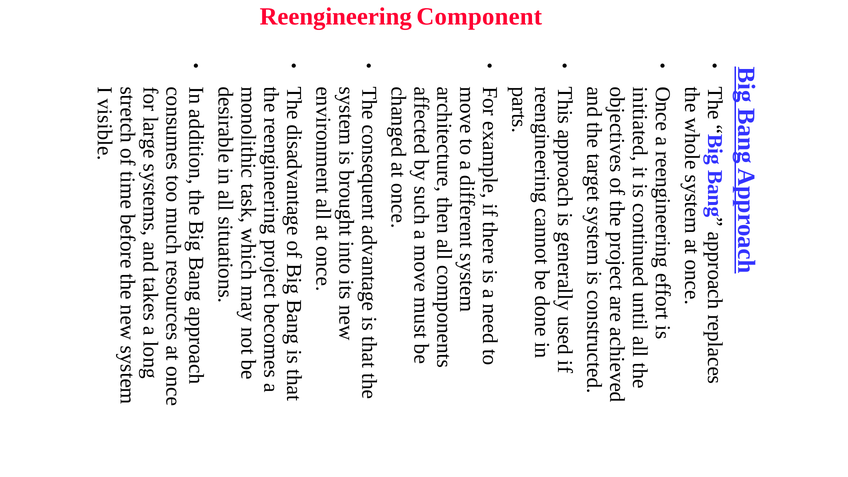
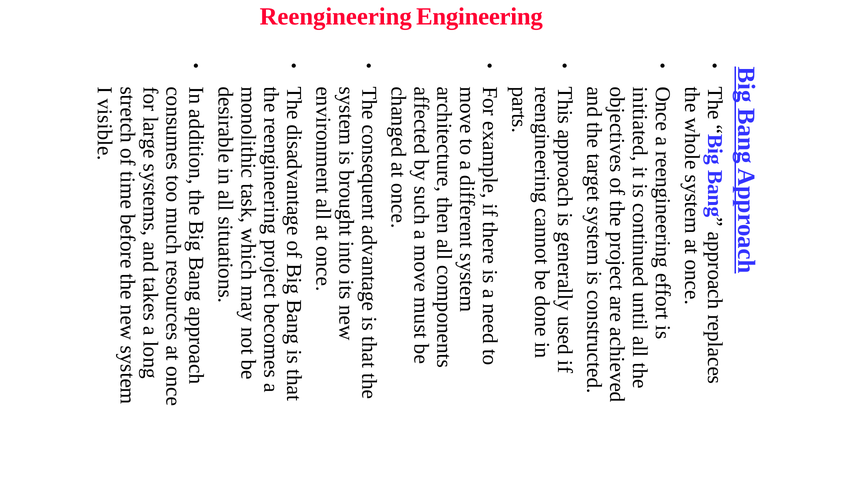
Component: Component -> Engineering (480, 17)
